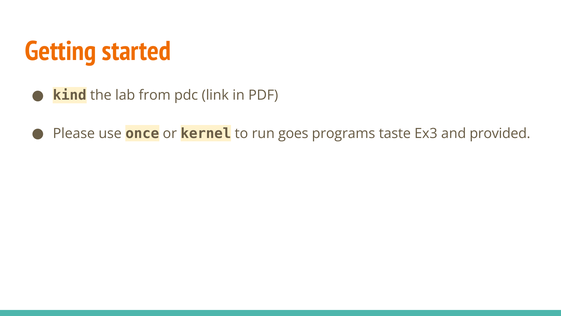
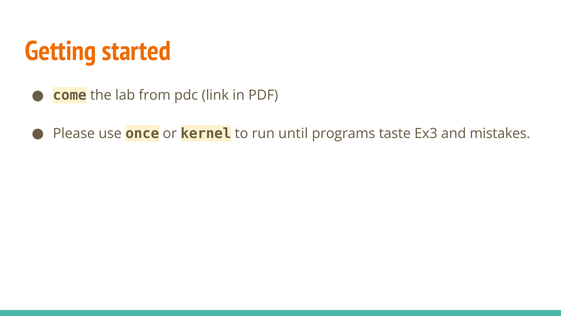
kind: kind -> come (70, 95)
goes: goes -> until (293, 133)
provided: provided -> mistakes (500, 133)
